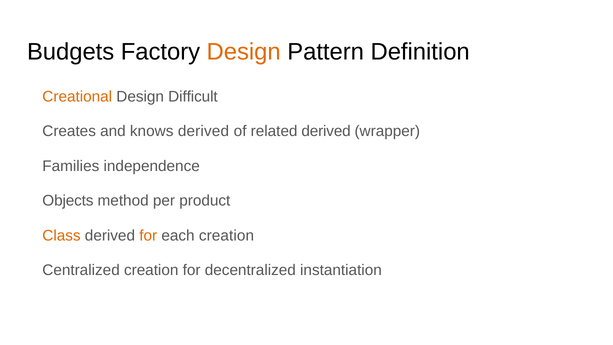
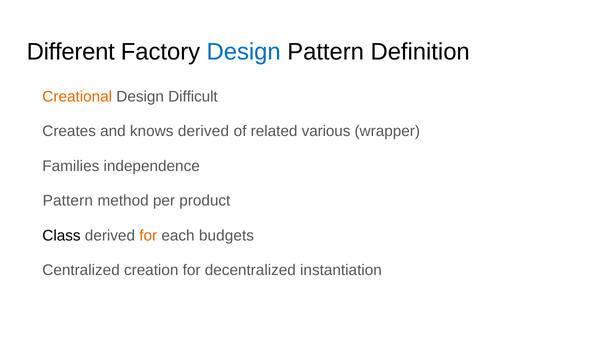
Budgets: Budgets -> Different (71, 52)
Design colour: orange -> blue (244, 52)
related derived: derived -> various (326, 131)
Objects: Objects -> Pattern (68, 201)
Class colour: orange -> black (62, 235)
each creation: creation -> budgets (226, 235)
